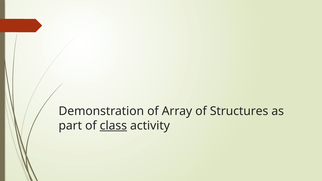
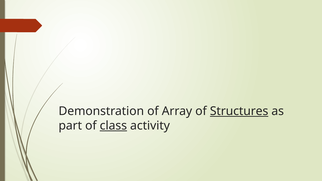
Structures underline: none -> present (239, 111)
